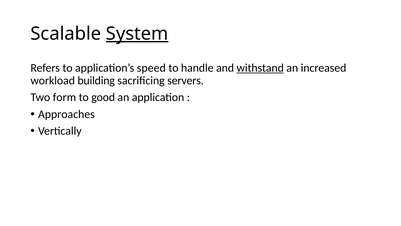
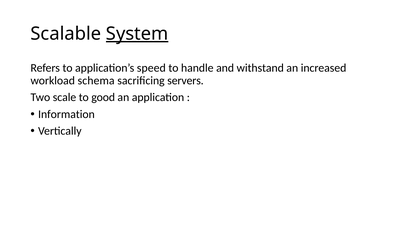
withstand underline: present -> none (260, 68)
building: building -> schema (96, 80)
form: form -> scale (64, 97)
Approaches: Approaches -> Information (66, 114)
